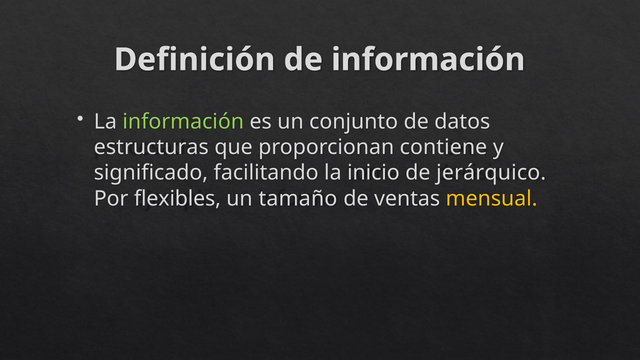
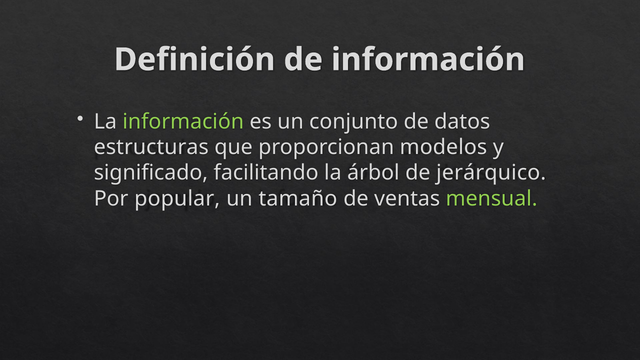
contiene: contiene -> modelos (443, 147)
inicio: inicio -> árbol (373, 173)
flexibles: flexibles -> popular (177, 199)
mensual colour: yellow -> light green (492, 199)
